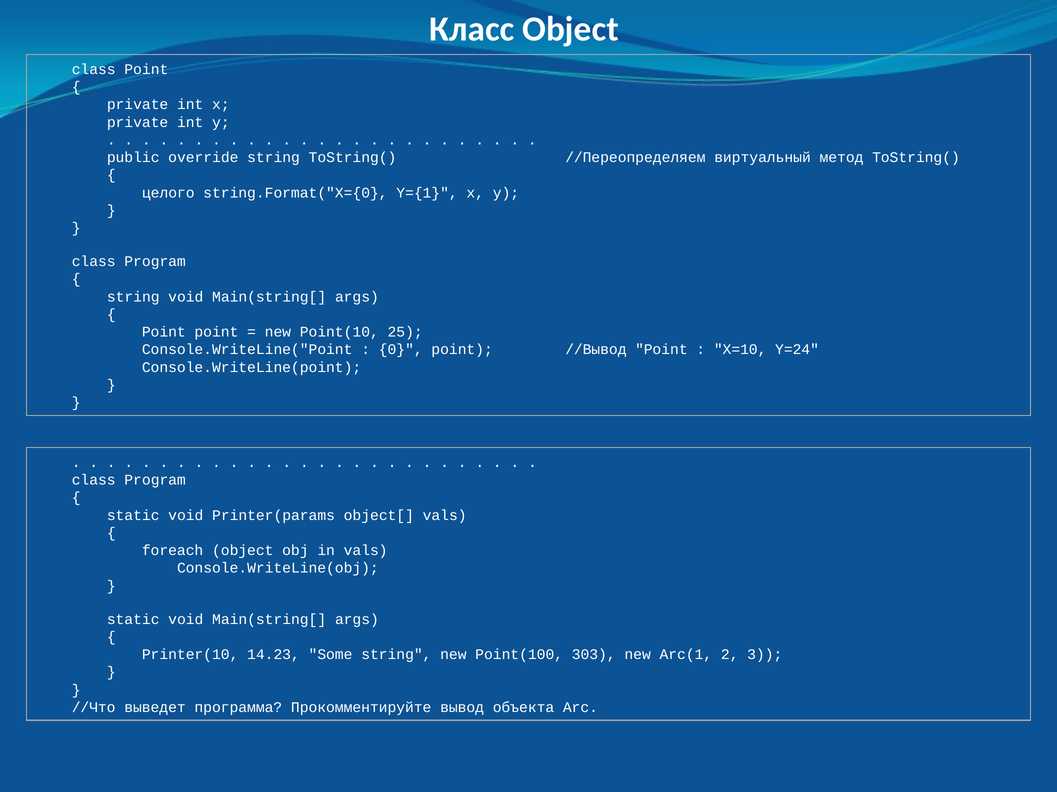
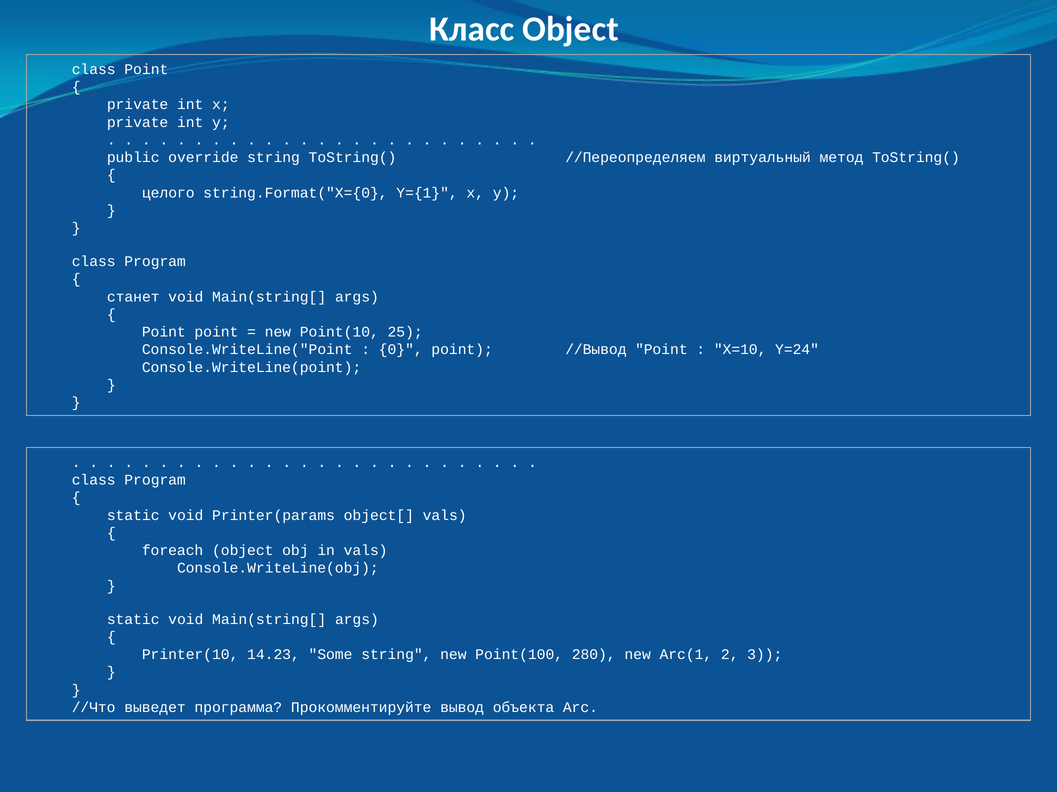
string: string -> станет (133, 297)
303: 303 -> 280 (594, 655)
